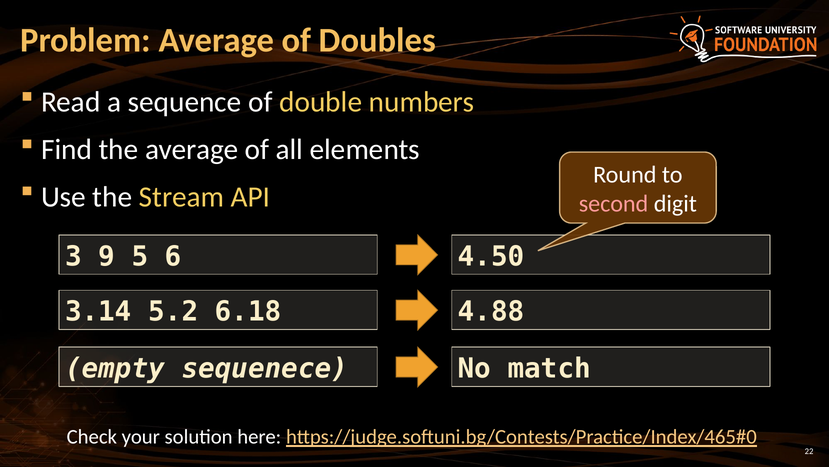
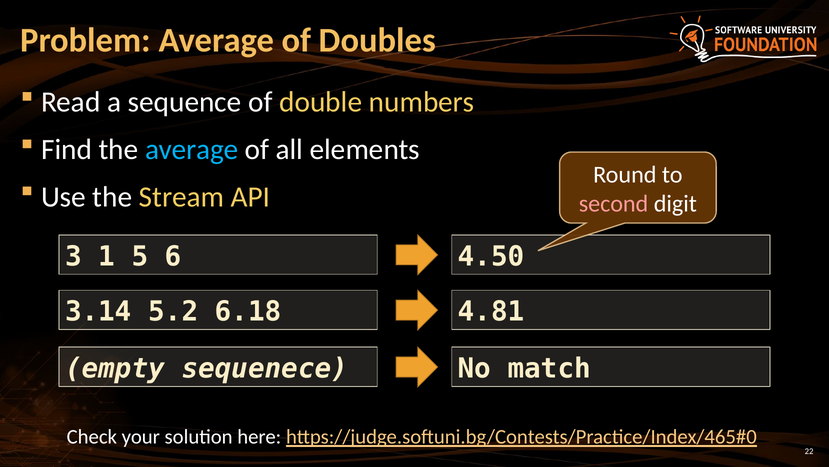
average colour: white -> light blue (192, 150)
9: 9 -> 1 (107, 256)
4.88: 4.88 -> 4.81 (491, 311)
